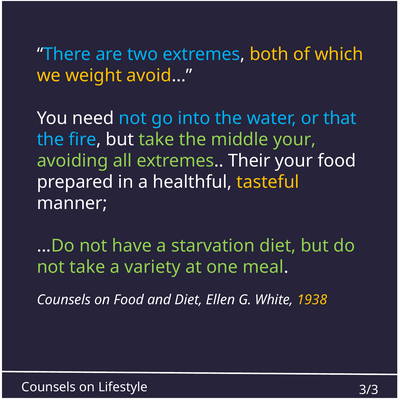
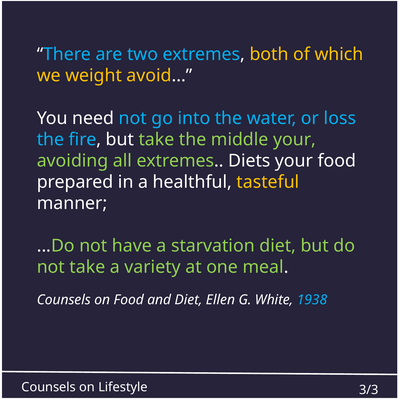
that: that -> loss (340, 118)
Their: Their -> Diets (249, 161)
1938 colour: yellow -> light blue (312, 300)
